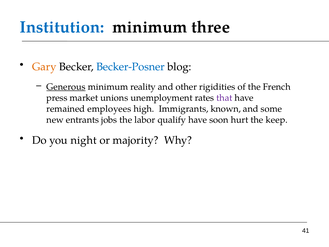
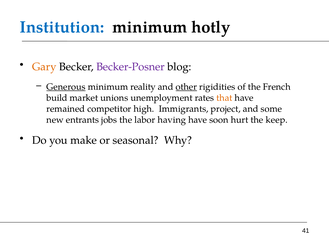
three: three -> hotly (211, 27)
Becker-Posner colour: blue -> purple (131, 67)
other underline: none -> present (186, 87)
press: press -> build (57, 98)
that colour: purple -> orange (224, 98)
employees: employees -> competitor (109, 109)
known: known -> project (226, 109)
qualify: qualify -> having (172, 120)
night: night -> make (84, 140)
majority: majority -> seasonal (136, 140)
